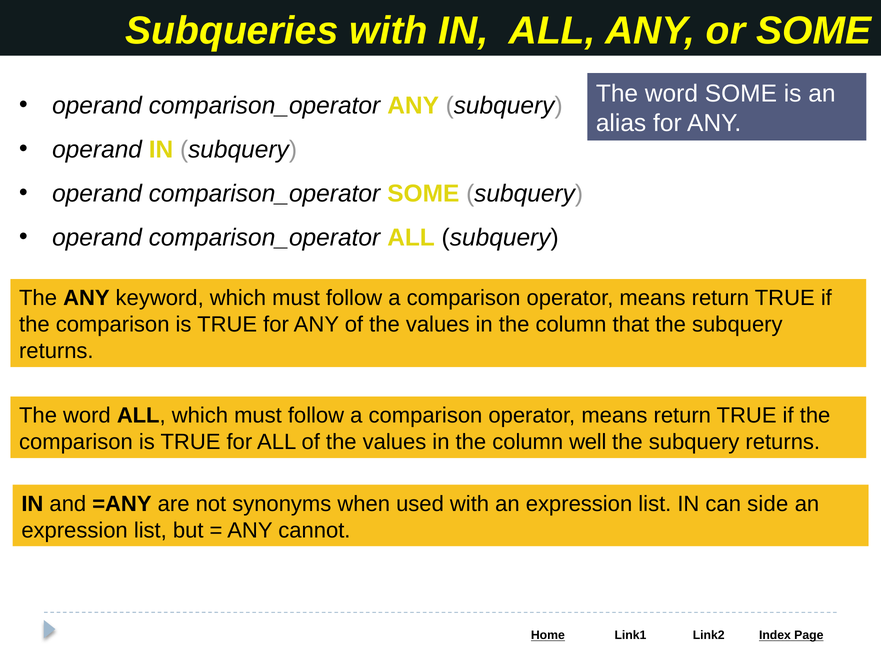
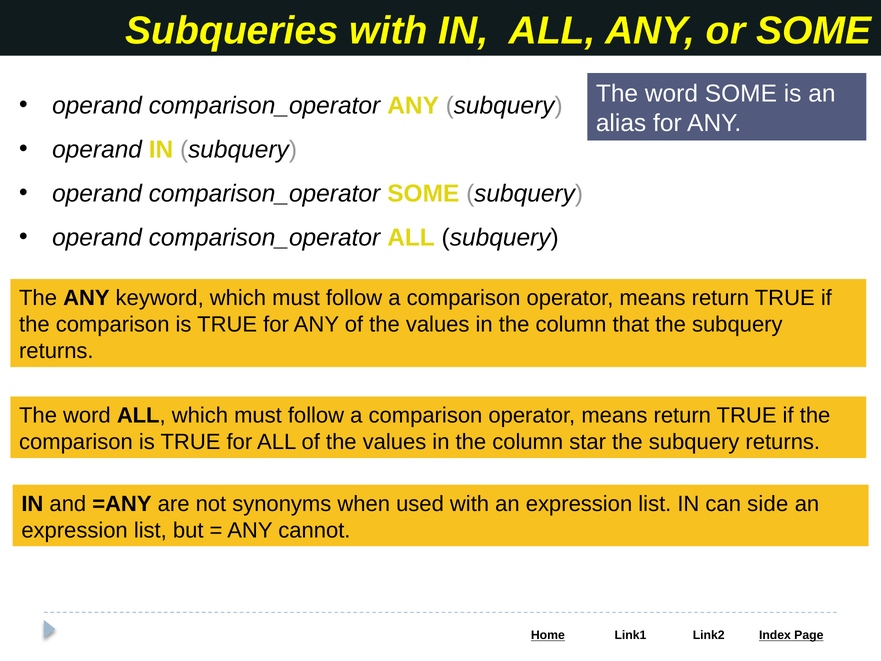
well: well -> star (588, 442)
